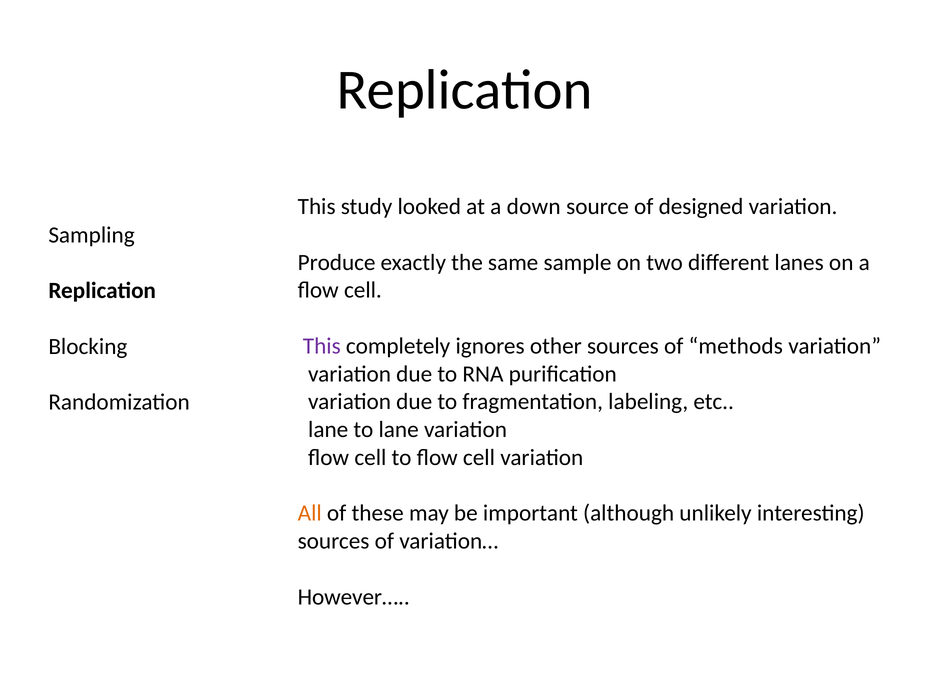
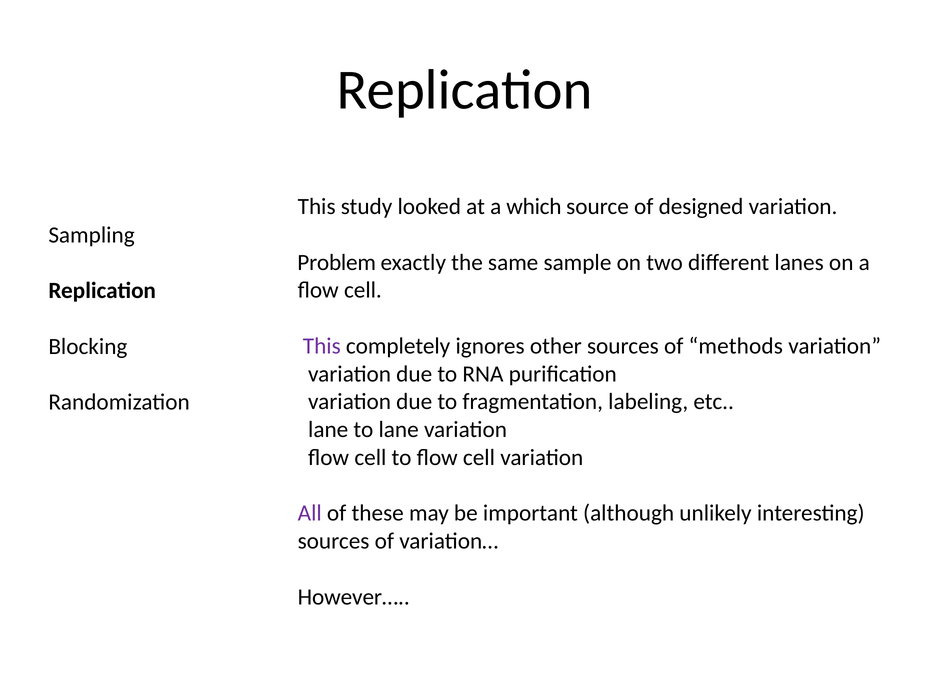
down: down -> which (534, 207)
Produce: Produce -> Problem (337, 263)
All colour: orange -> purple (310, 514)
